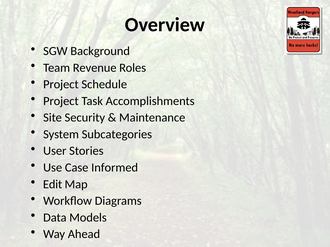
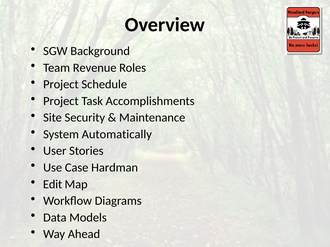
Subcategories: Subcategories -> Automatically (117, 135)
Informed: Informed -> Hardman (115, 168)
